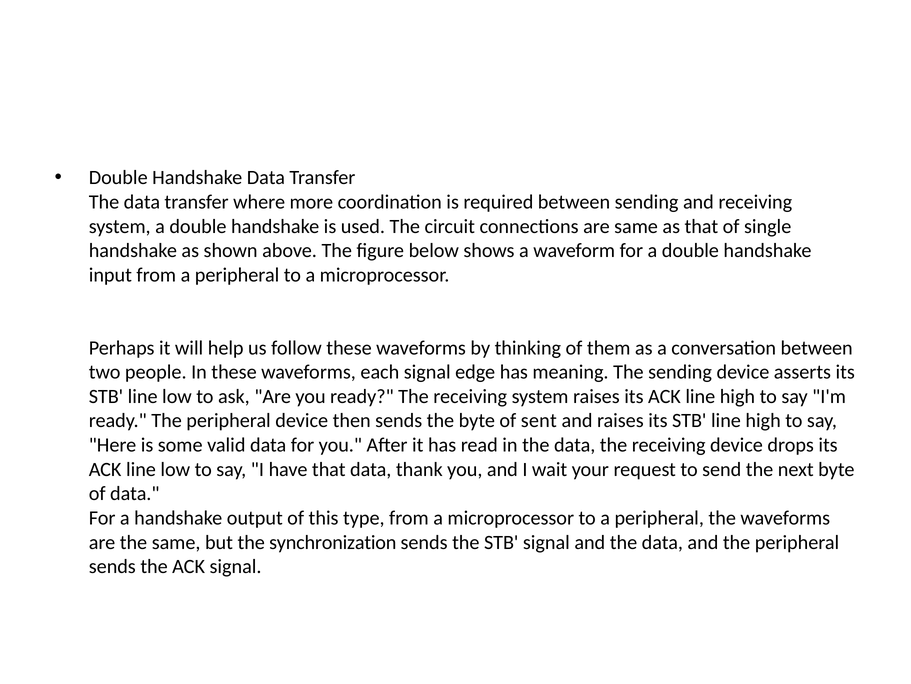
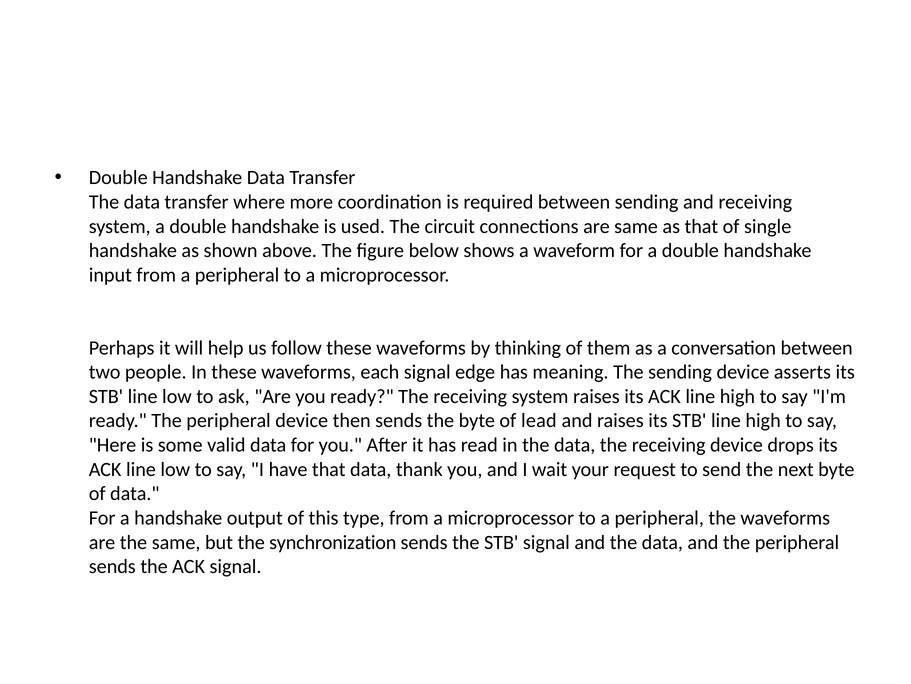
sent: sent -> lead (539, 420)
